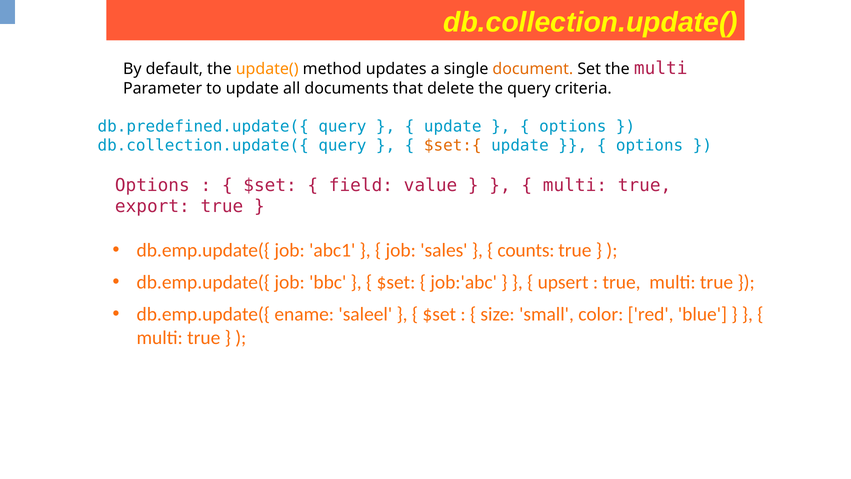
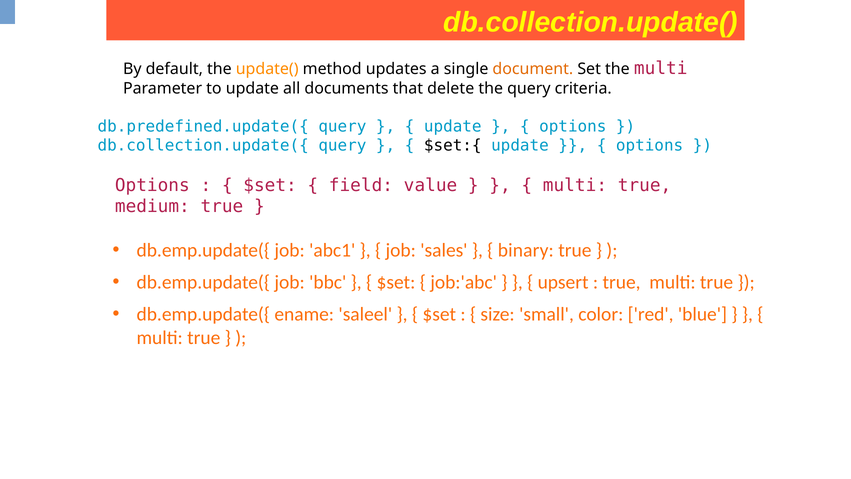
$set:{ colour: orange -> black (453, 145)
export: export -> medium (152, 206)
counts: counts -> binary (526, 250)
